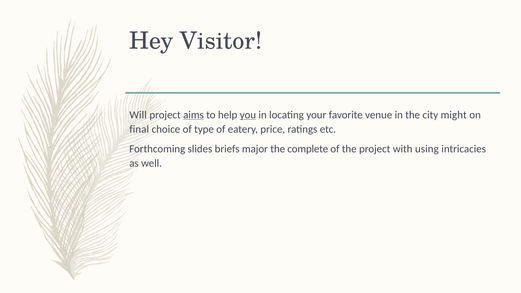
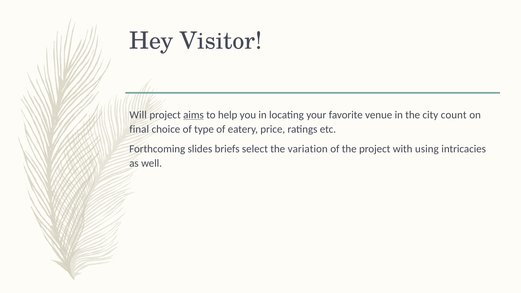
you underline: present -> none (248, 115)
might: might -> count (454, 115)
major: major -> select (255, 149)
complete: complete -> variation (308, 149)
